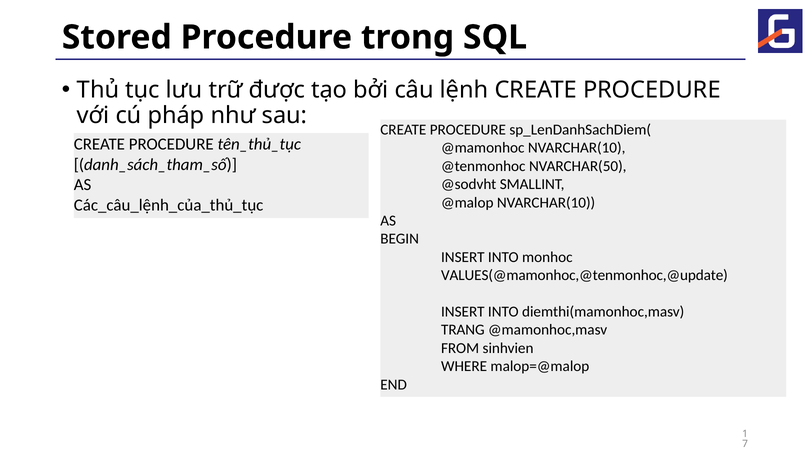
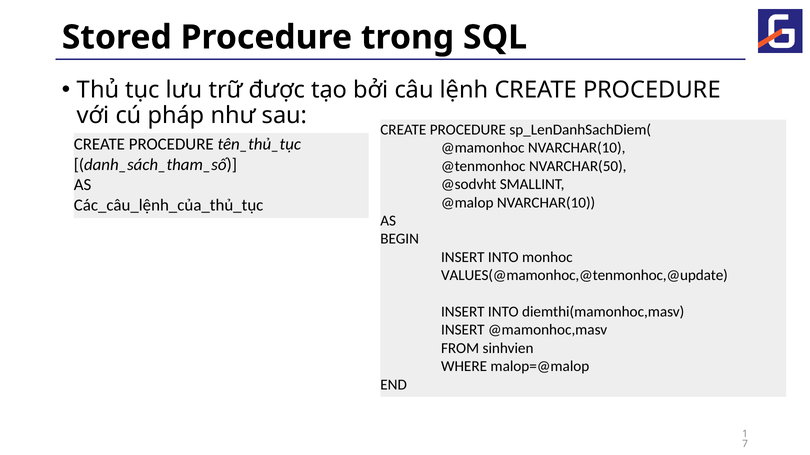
TRANG: TRANG -> INSERT (463, 330)
